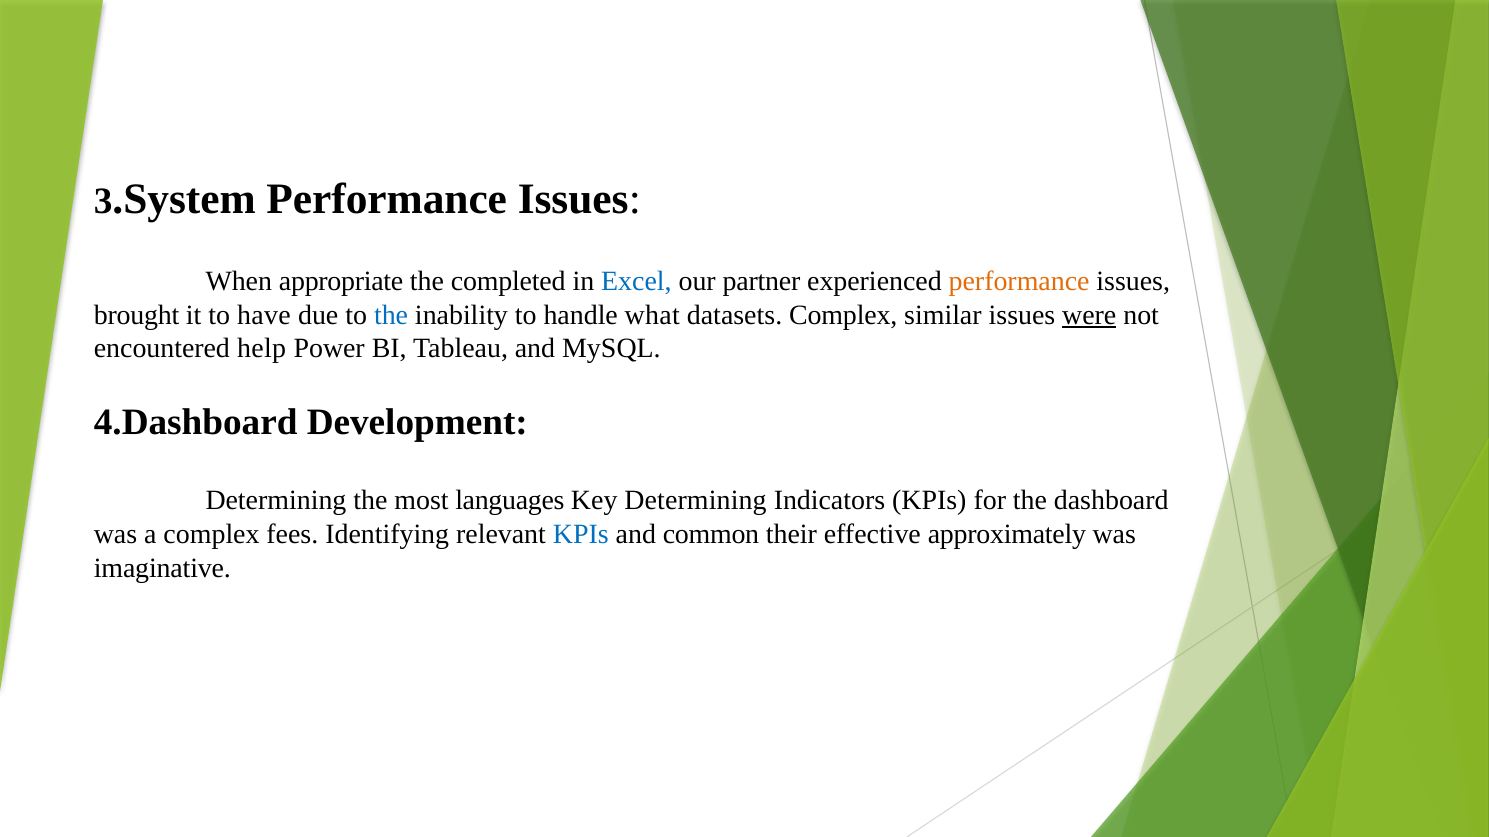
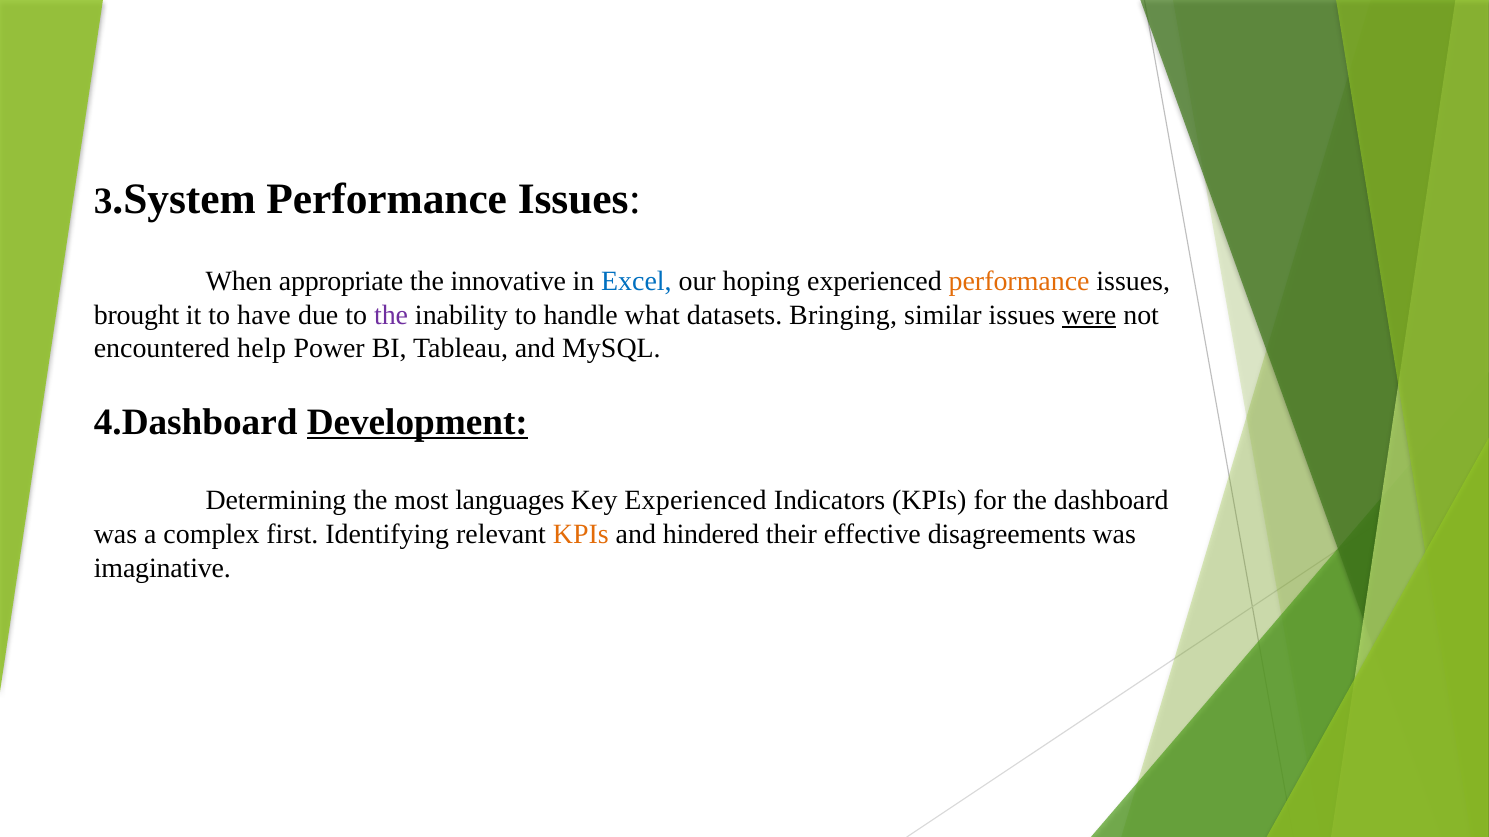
completed: completed -> innovative (508, 281)
partner: partner -> hoping (761, 281)
the colour: blue -> purple (391, 315)
datasets Complex: Complex -> Bringing (843, 315)
Development underline: none -> present (417, 422)
Key Determining: Determining -> Experienced (695, 501)
fees: fees -> first (292, 535)
KPIs colour: blue -> orange (581, 535)
common: common -> hindered (711, 535)
approximately: approximately -> disagreements (1007, 535)
